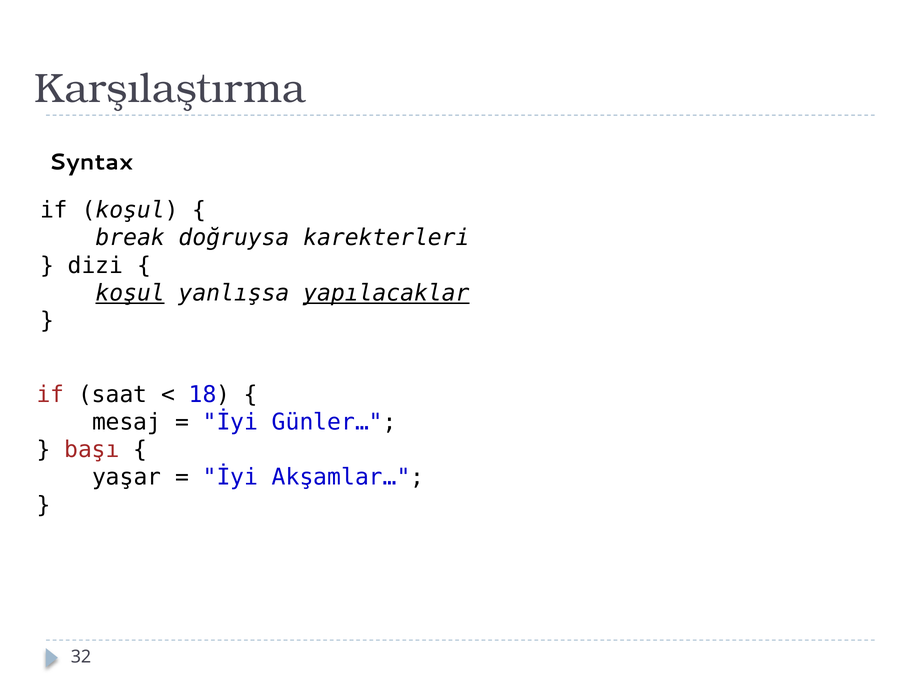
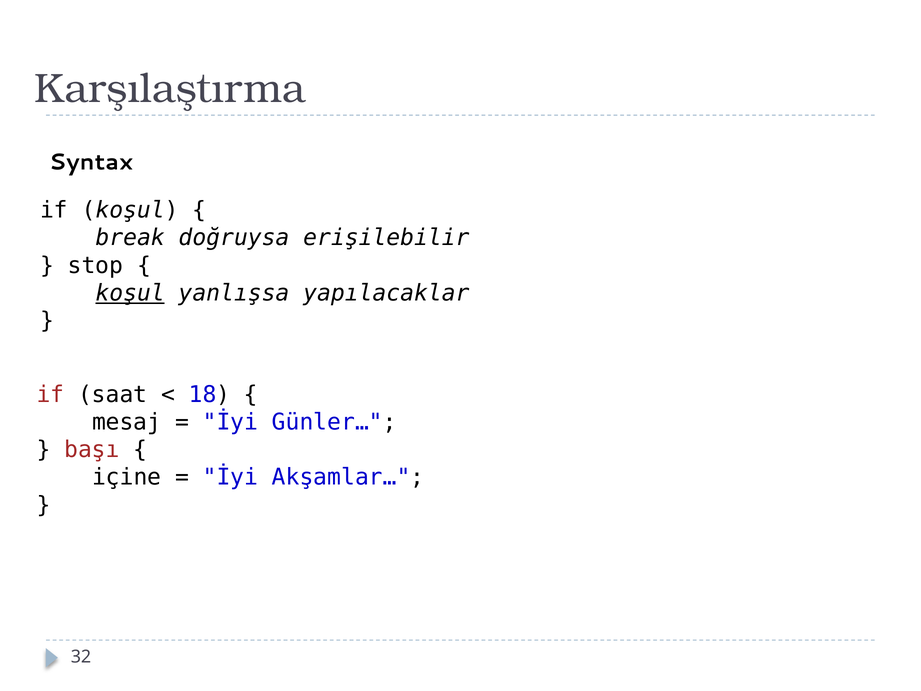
karekterleri: karekterleri -> erişilebilir (386, 238)
dizi: dizi -> stop (95, 265)
yapılacaklar underline: present -> none (386, 293)
yaşar: yaşar -> içine (127, 477)
